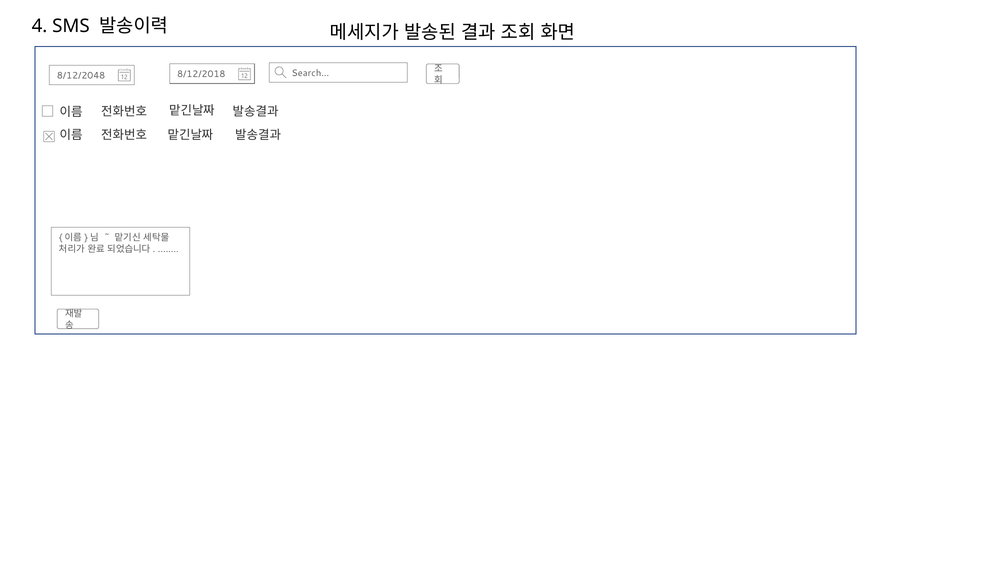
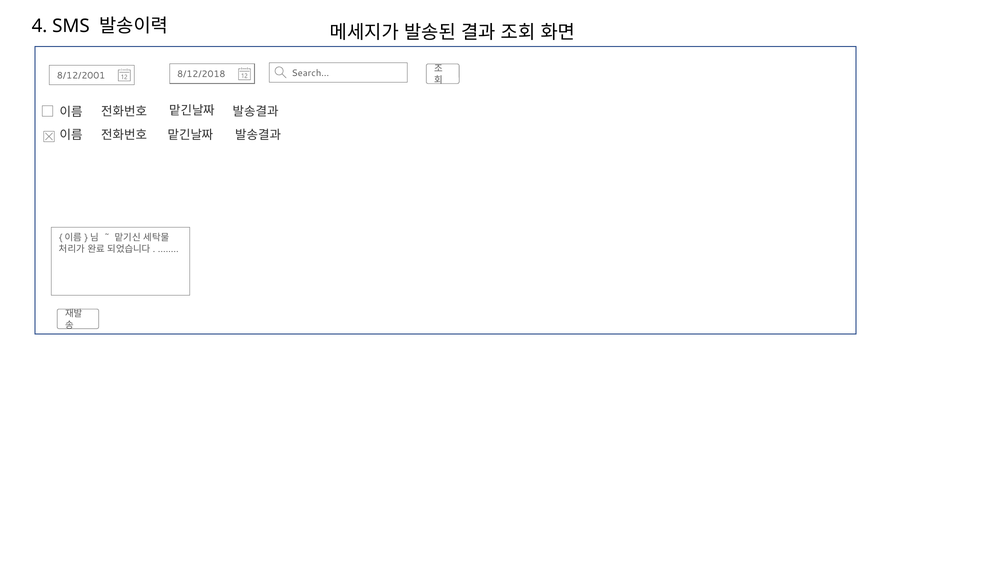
8/12/2048: 8/12/2048 -> 8/12/2001 (81, 76)
